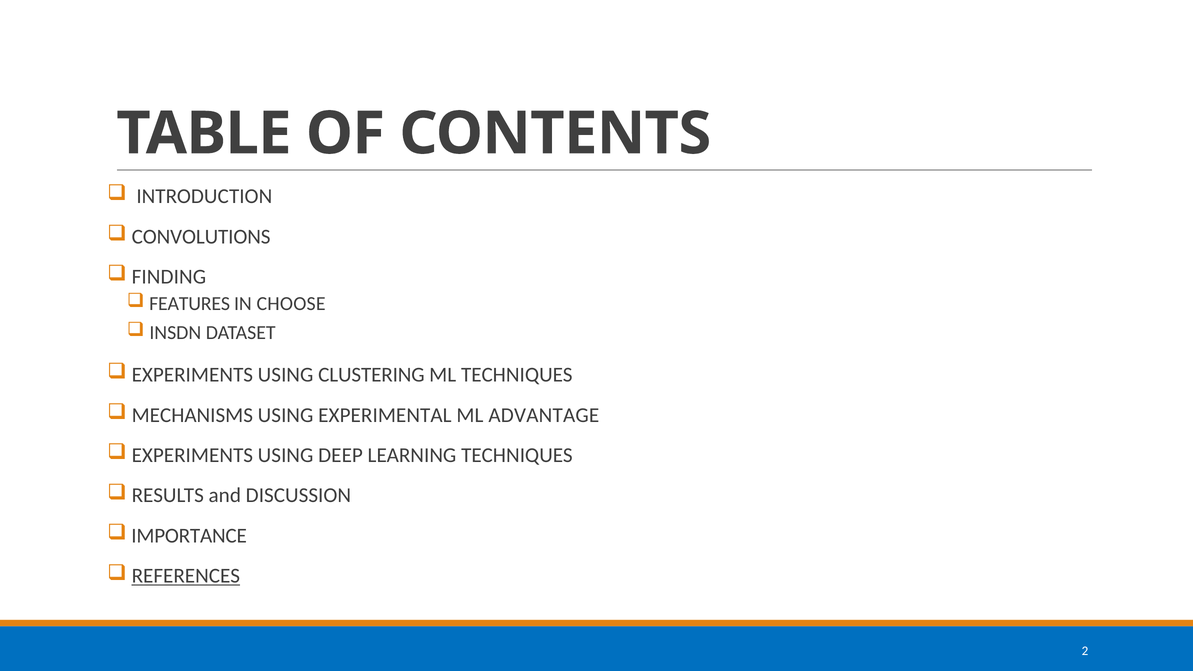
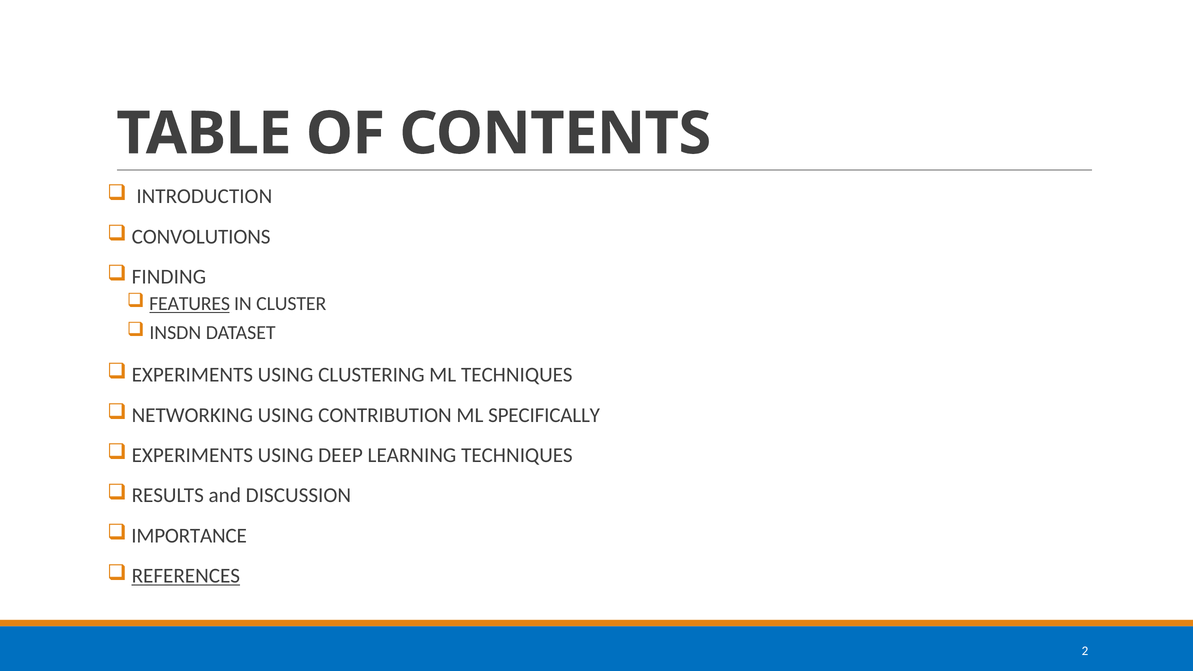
FEATURES underline: none -> present (190, 304)
CHOOSE: CHOOSE -> CLUSTER (291, 304)
MECHANISMS: MECHANISMS -> NETWORKING (192, 415)
EXPERIMENTAL: EXPERIMENTAL -> CONTRIBUTION (385, 415)
ADVANTAGE: ADVANTAGE -> SPECIFICALLY (544, 415)
